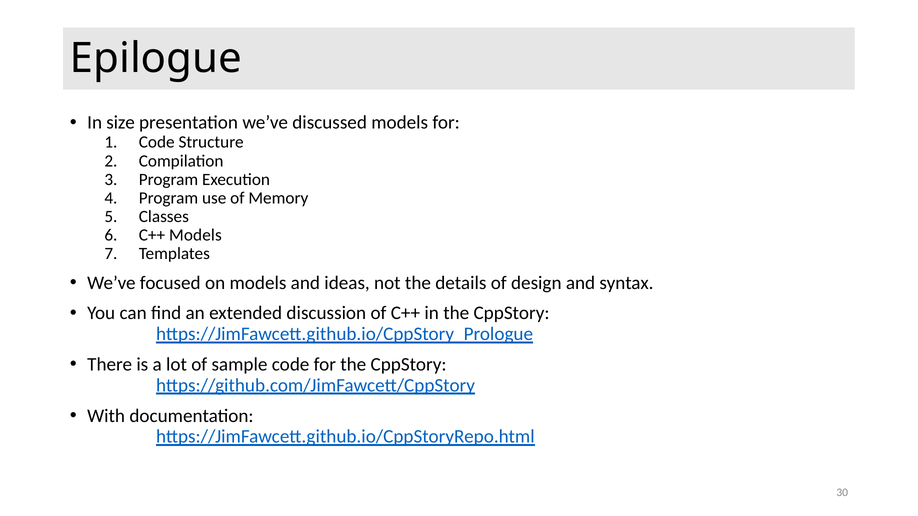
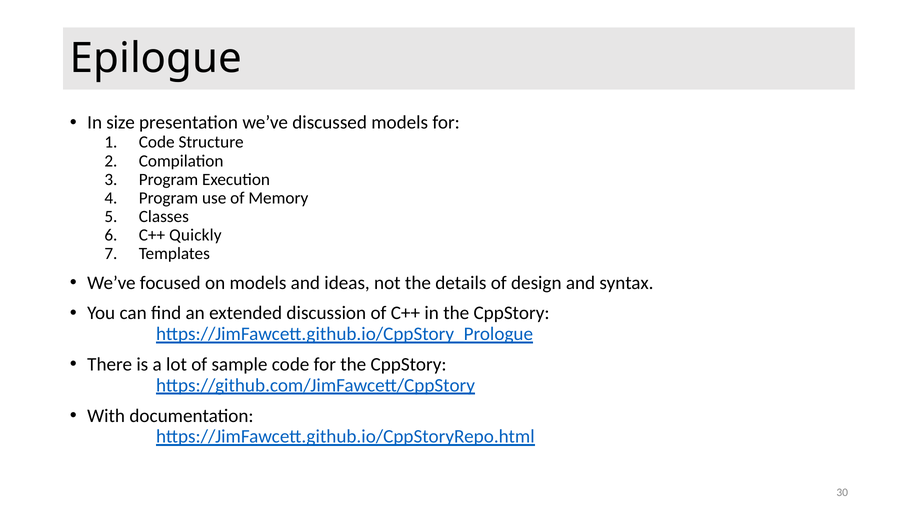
C++ Models: Models -> Quickly (195, 235)
